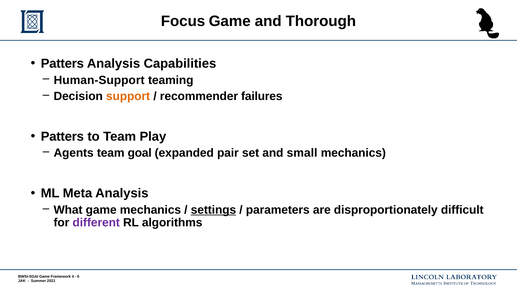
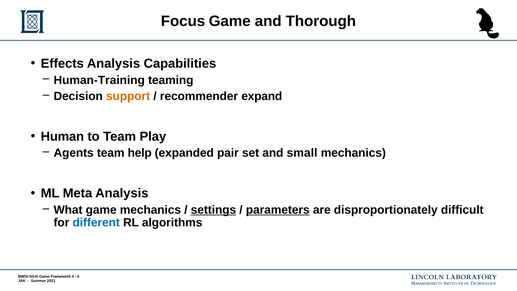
Patters: Patters -> Effects (62, 63)
Human-Support: Human-Support -> Human-Training (99, 80)
failures: failures -> expand (262, 96)
Patters: Patters -> Human (62, 136)
goal: goal -> help (140, 153)
parameters underline: none -> present (278, 210)
different colour: purple -> blue (96, 223)
